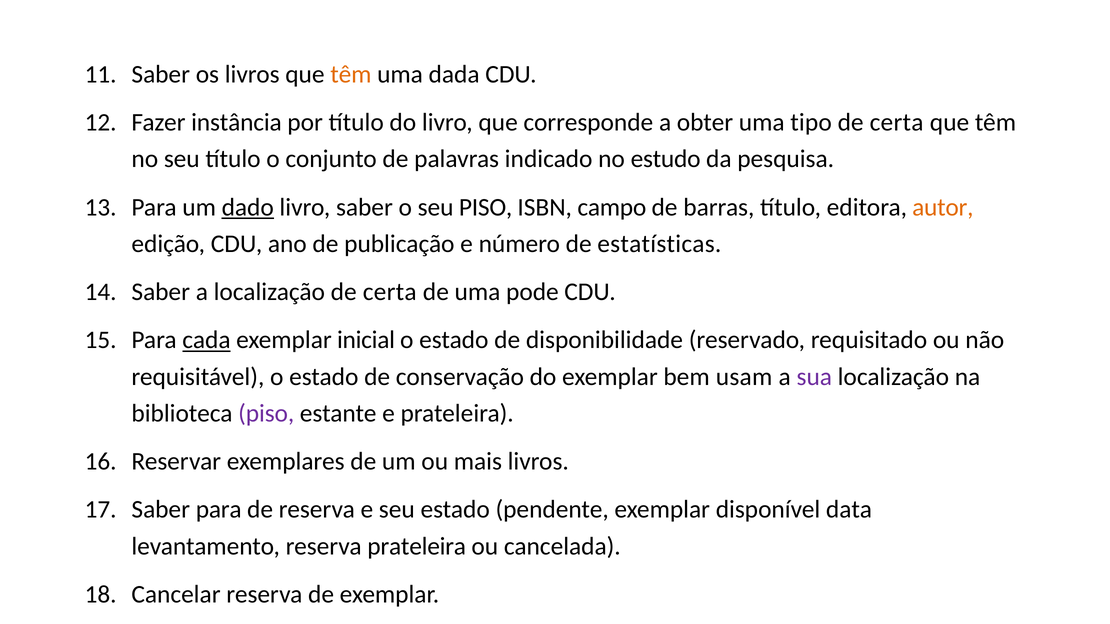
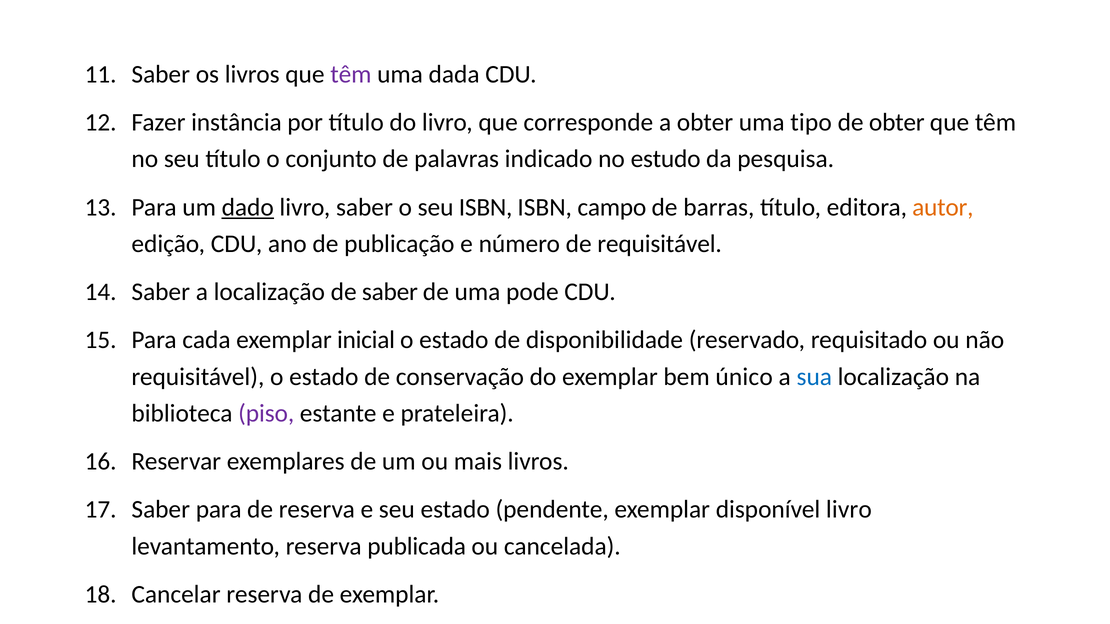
têm colour: orange -> purple (351, 74)
certa: certa -> obter (897, 123)
seu PISO: PISO -> ISBN (486, 207)
de estatísticas: estatísticas -> requisitável (660, 244)
localização de certa: certa -> saber (390, 292)
cada underline: present -> none (206, 340)
usam: usam -> único (744, 377)
sua colour: purple -> blue (814, 377)
disponível data: data -> livro (849, 510)
reserva prateleira: prateleira -> publicada (417, 546)
